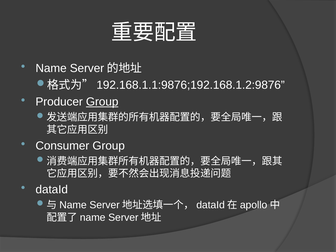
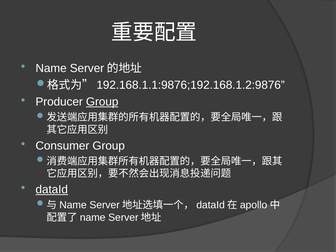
dataId underline: none -> present (52, 190)
